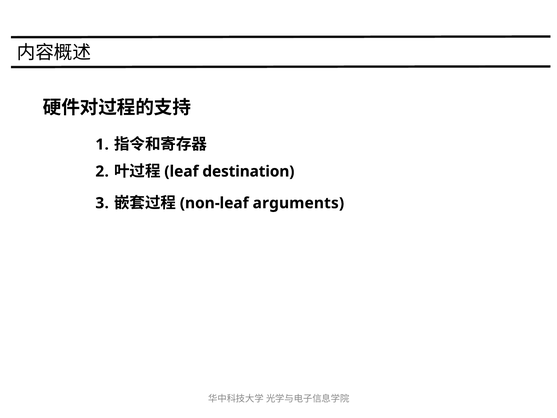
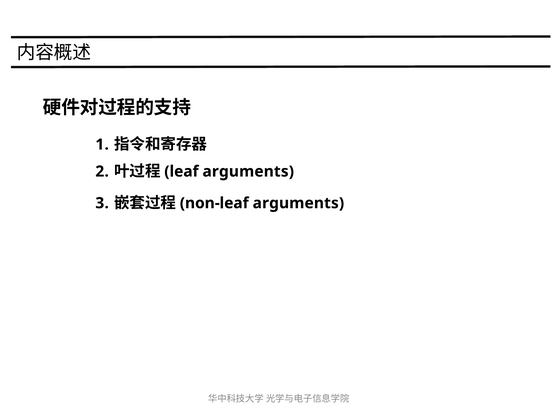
destination: destination -> arguments (248, 171)
